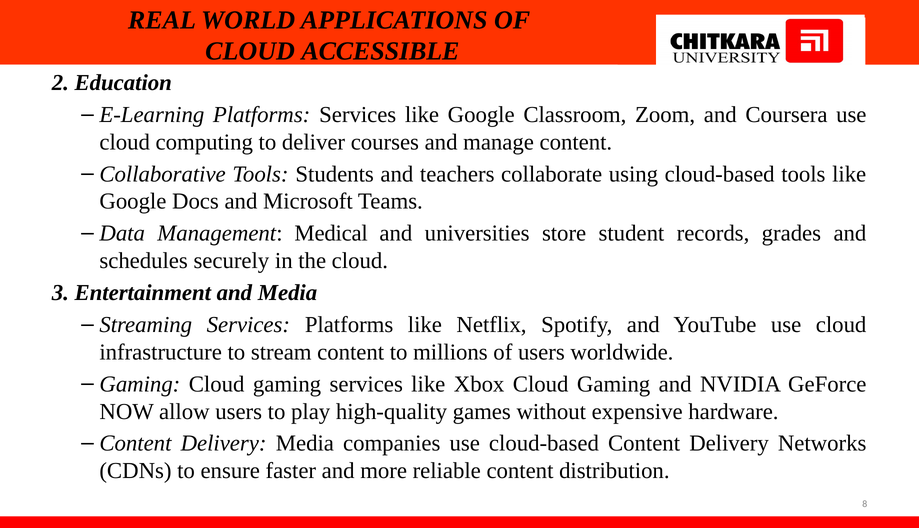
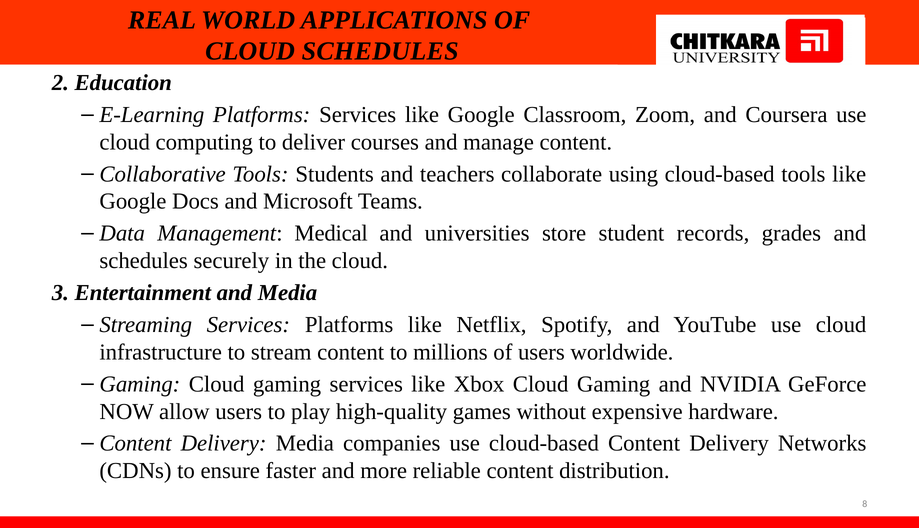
CLOUD ACCESSIBLE: ACCESSIBLE -> SCHEDULES (380, 51)
